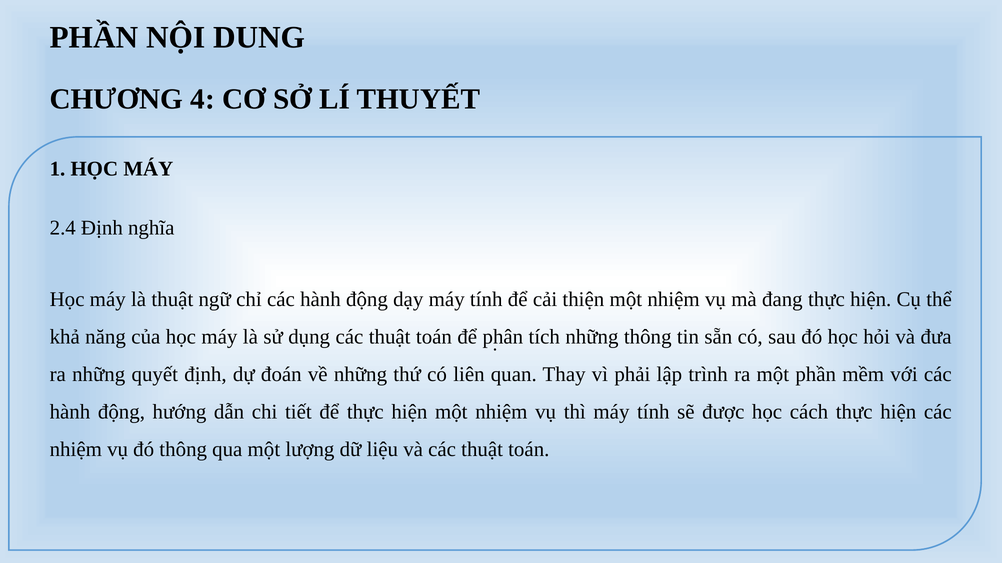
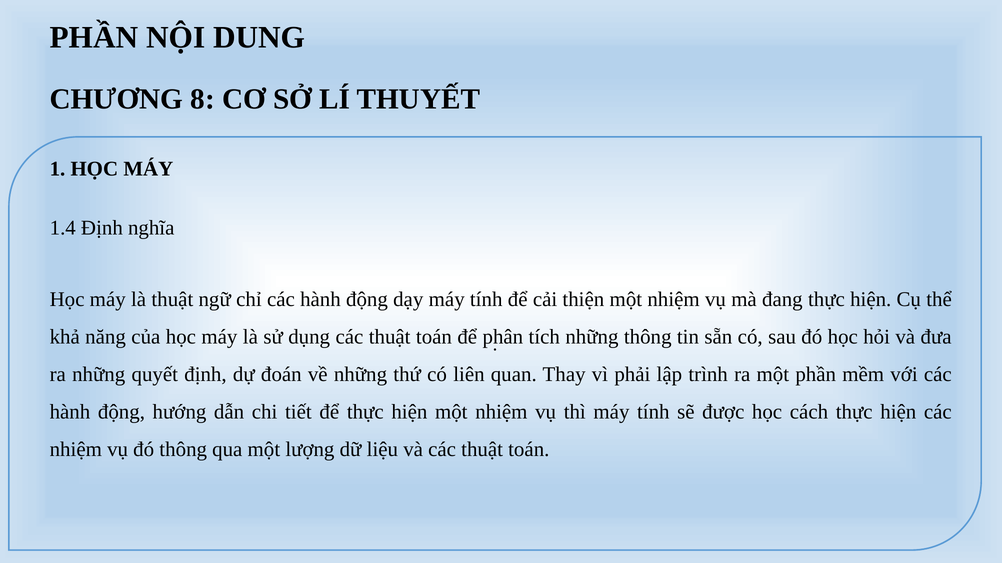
4: 4 -> 8 (203, 99)
2.4: 2.4 -> 1.4 (63, 228)
